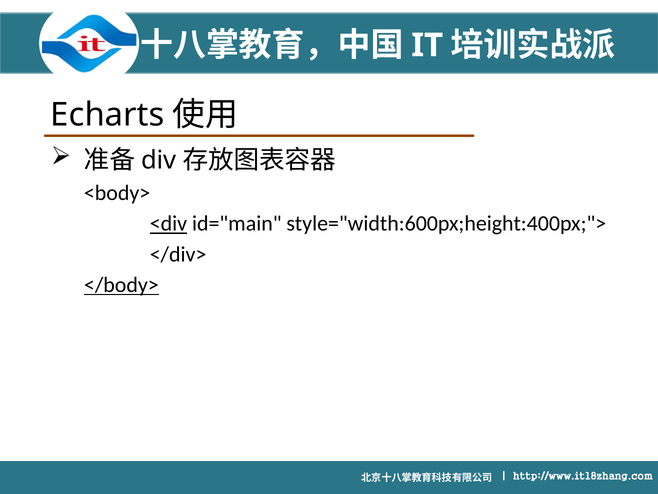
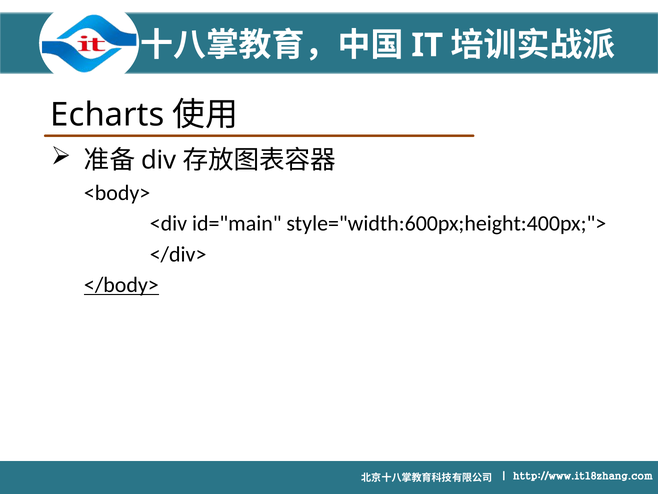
<div underline: present -> none (168, 223)
